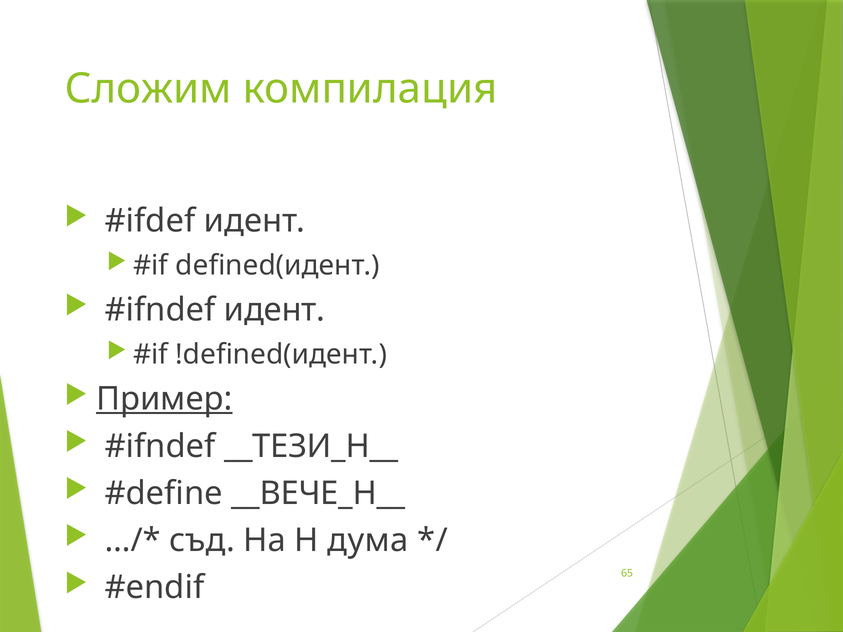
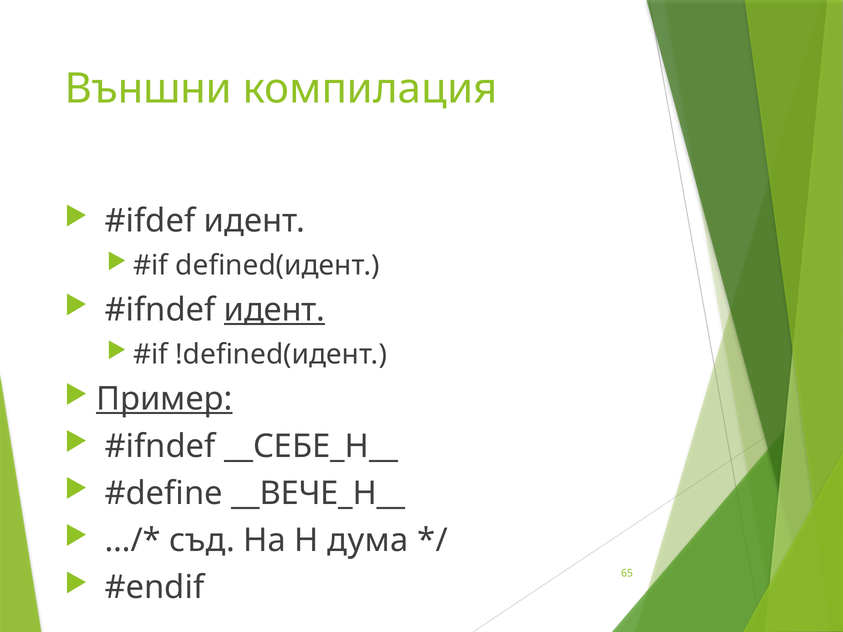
Сложим: Сложим -> Външни (148, 89)
идент underline: none -> present (275, 310)
__ТЕЗИ_H__: __ТЕЗИ_H__ -> __СЕБЕ_H__ (311, 446)
